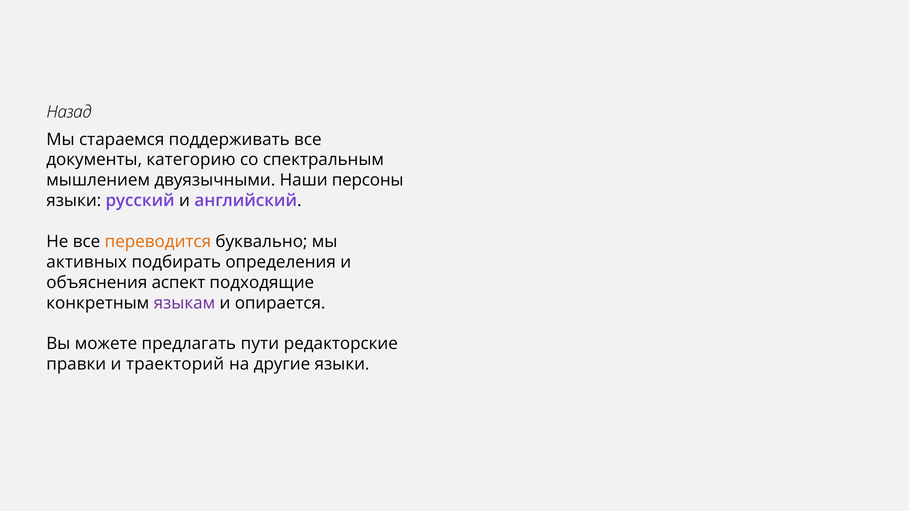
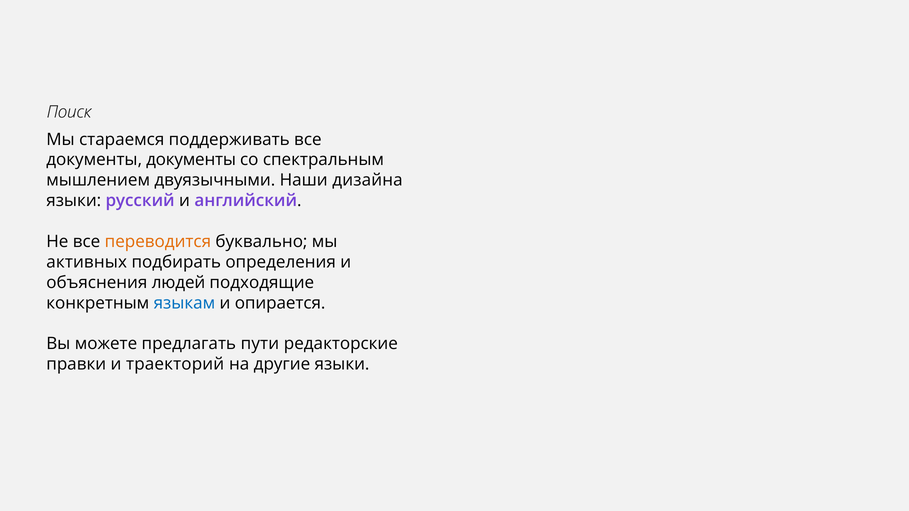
Назад: Назад -> Поиск (69, 112)
документы категорию: категорию -> документы (191, 160)
персоны: персоны -> дизайна (368, 180)
аспект: аспект -> людей (179, 283)
языкам colour: purple -> blue (184, 303)
